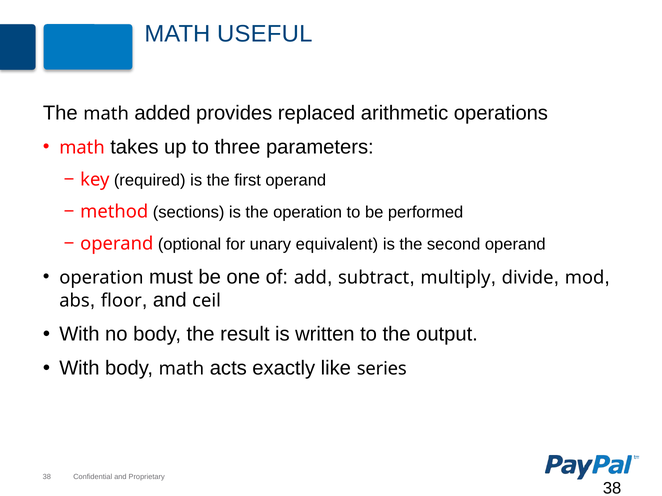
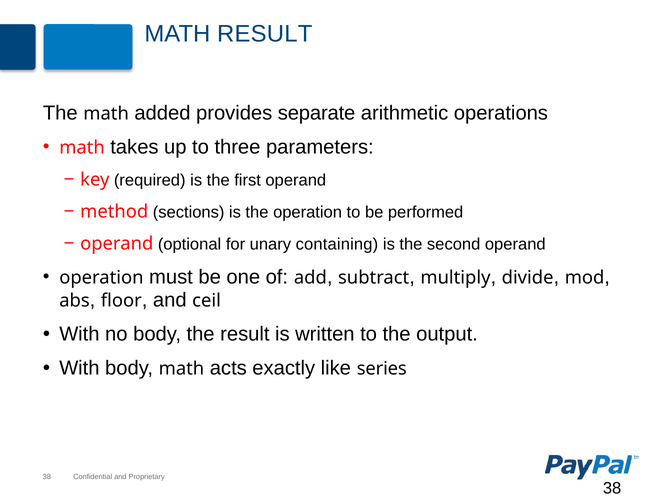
MATH USEFUL: USEFUL -> RESULT (265, 34)
replaced: replaced -> separate (317, 113)
equivalent: equivalent -> containing (337, 245)
